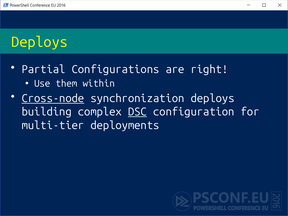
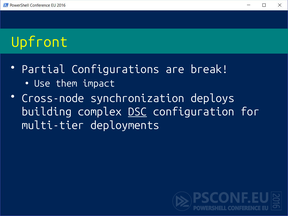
Deploys: Deploys -> Upfront (40, 42)
right: right -> break (209, 69)
within: within -> impact (99, 84)
Cross-node underline: present -> none (53, 98)
